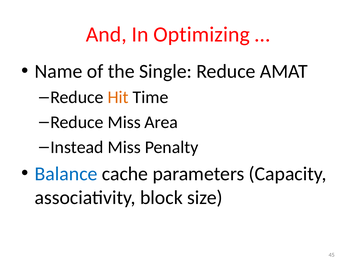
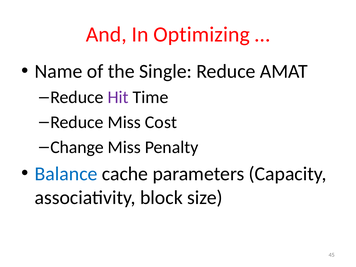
Hit colour: orange -> purple (118, 97)
Area: Area -> Cost (161, 122)
Instead: Instead -> Change (77, 147)
